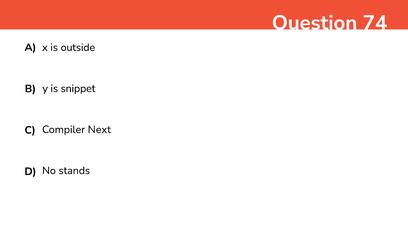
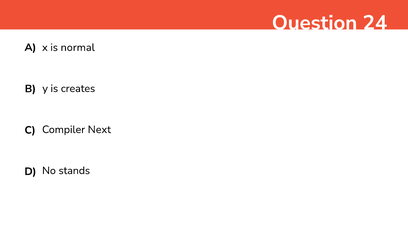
74: 74 -> 24 (375, 23)
outside: outside -> normal (78, 48)
snippet: snippet -> creates (78, 89)
